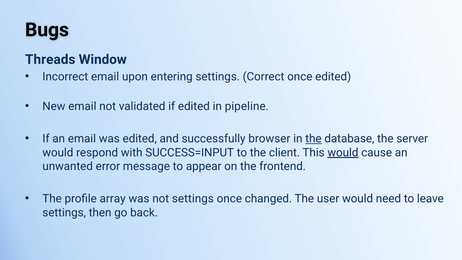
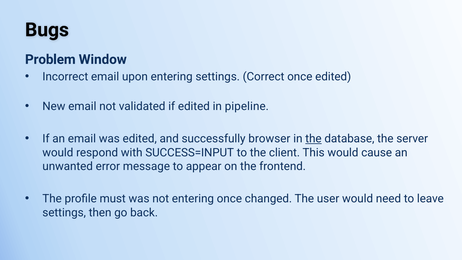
Threads: Threads -> Problem (50, 59)
would underline: present -> none (343, 152)
array: array -> must (113, 199)
not settings: settings -> entering (193, 199)
